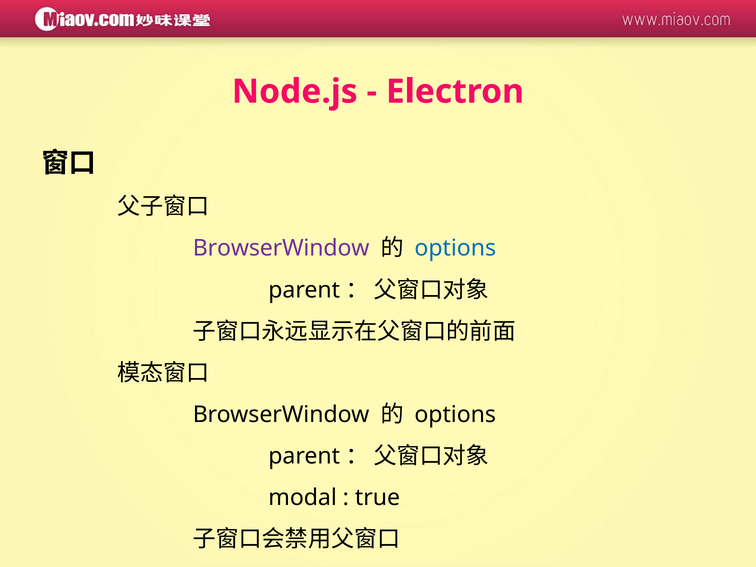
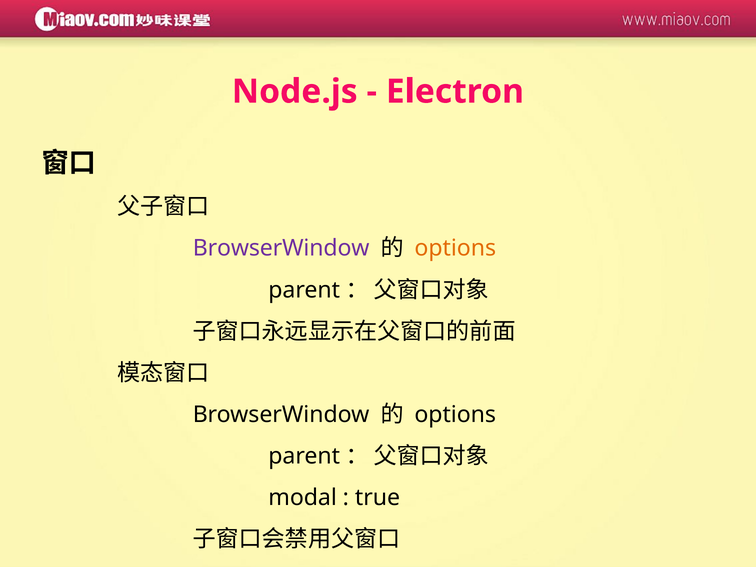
options colour: blue -> orange (455, 248)
